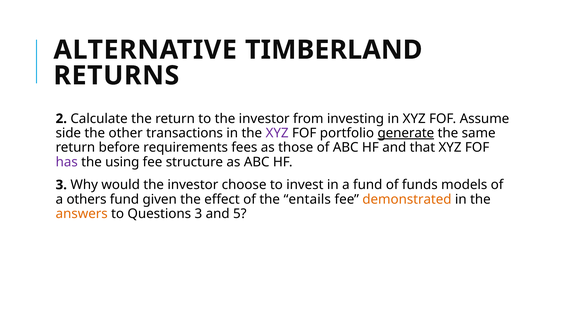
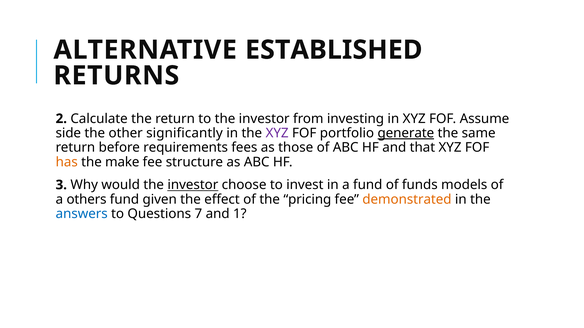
TIMBERLAND: TIMBERLAND -> ESTABLISHED (334, 50)
transactions: transactions -> significantly (184, 133)
has colour: purple -> orange (67, 162)
using: using -> make (122, 162)
investor underline: none -> present (193, 185)
entails: entails -> pricing (307, 200)
answers colour: orange -> blue (82, 214)
Questions 3: 3 -> 7 (198, 214)
5: 5 -> 1 (240, 214)
